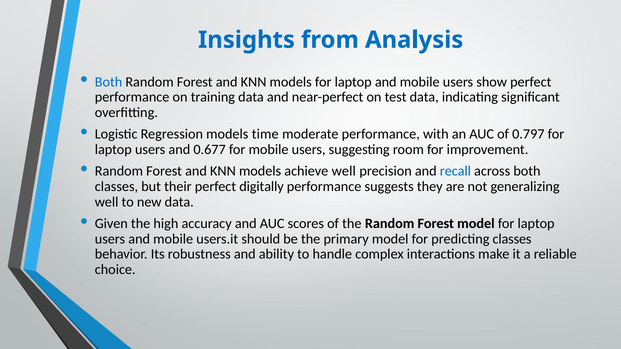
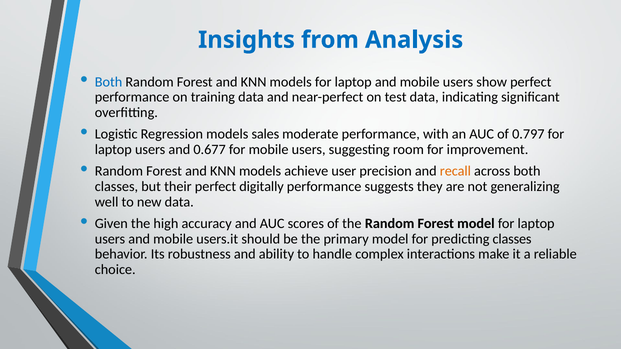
time: time -> sales (265, 134)
achieve well: well -> user (344, 171)
recall colour: blue -> orange (455, 171)
